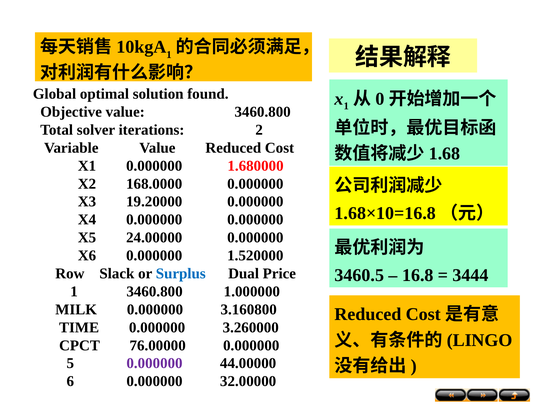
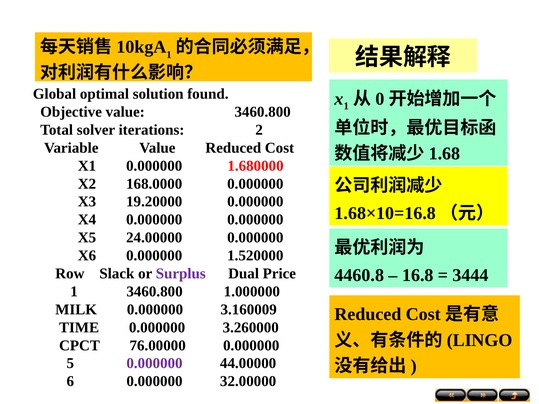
Surplus colour: blue -> purple (181, 274)
3460.5: 3460.5 -> 4460.8 (359, 275)
3.160800: 3.160800 -> 3.160009 (249, 310)
